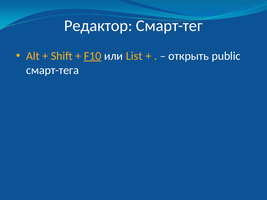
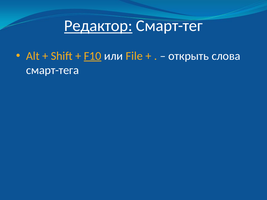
Редактор underline: none -> present (98, 26)
List: List -> File (134, 56)
public: public -> слова (226, 56)
